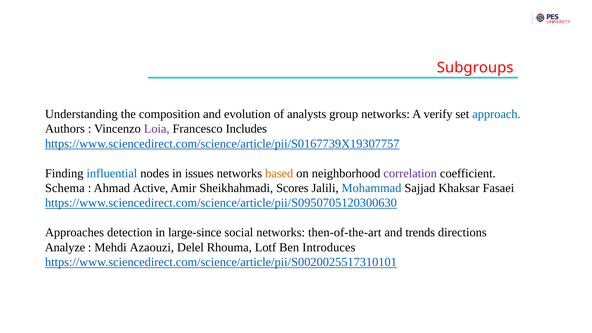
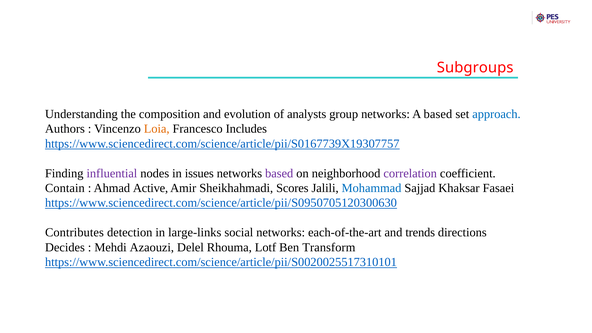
A verify: verify -> based (438, 114)
Loia colour: purple -> orange (157, 129)
influential colour: blue -> purple (112, 173)
based colour: orange -> purple (279, 173)
Schema: Schema -> Contain (65, 188)
Approaches: Approaches -> Contributes (74, 233)
large‑since: large‑since -> large‑links (195, 233)
then‑of‑the‑art: then‑of‑the‑art -> each‑of‑the‑art (345, 233)
Analyze: Analyze -> Decides (65, 247)
Introduces: Introduces -> Transform (329, 247)
